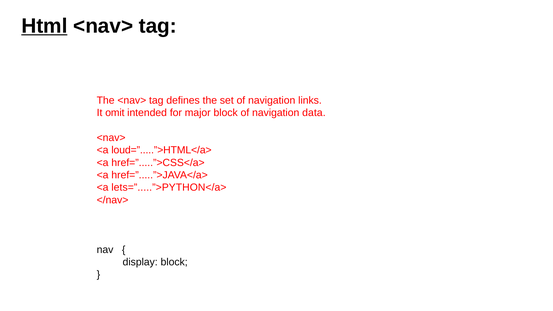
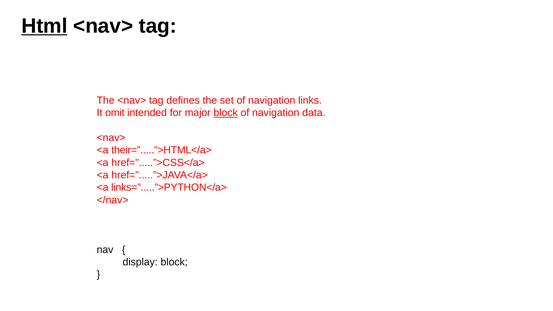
block underline: none -> present (226, 113)
loud=”.....”>HTML</a>: loud=”.....”>HTML</a> -> their=”.....”>HTML</a> (161, 150)
lets=”.....”>PYTHON</a>: lets=”.....”>PYTHON</a> -> links=”.....”>PYTHON</a> (169, 188)
